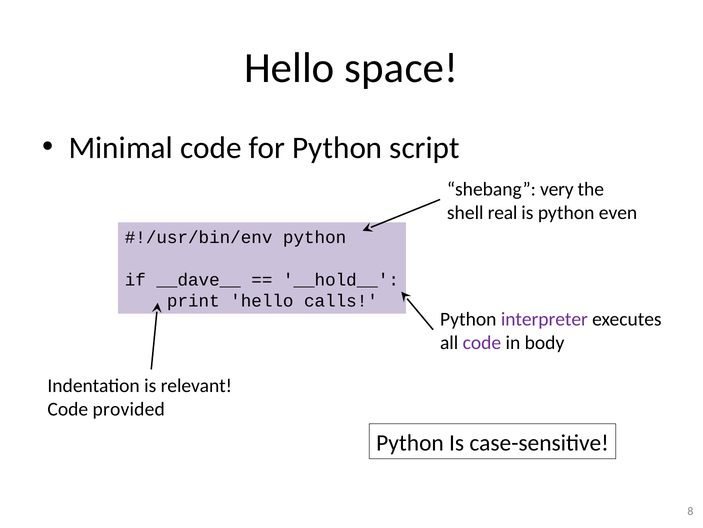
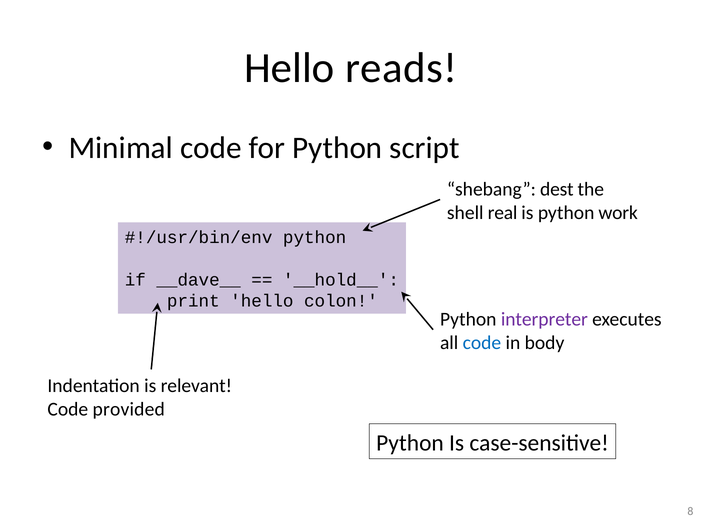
space: space -> reads (401, 68)
very: very -> dest (557, 189)
even: even -> work (618, 212)
calls: calls -> colon (341, 301)
code colour: purple -> blue (482, 342)
